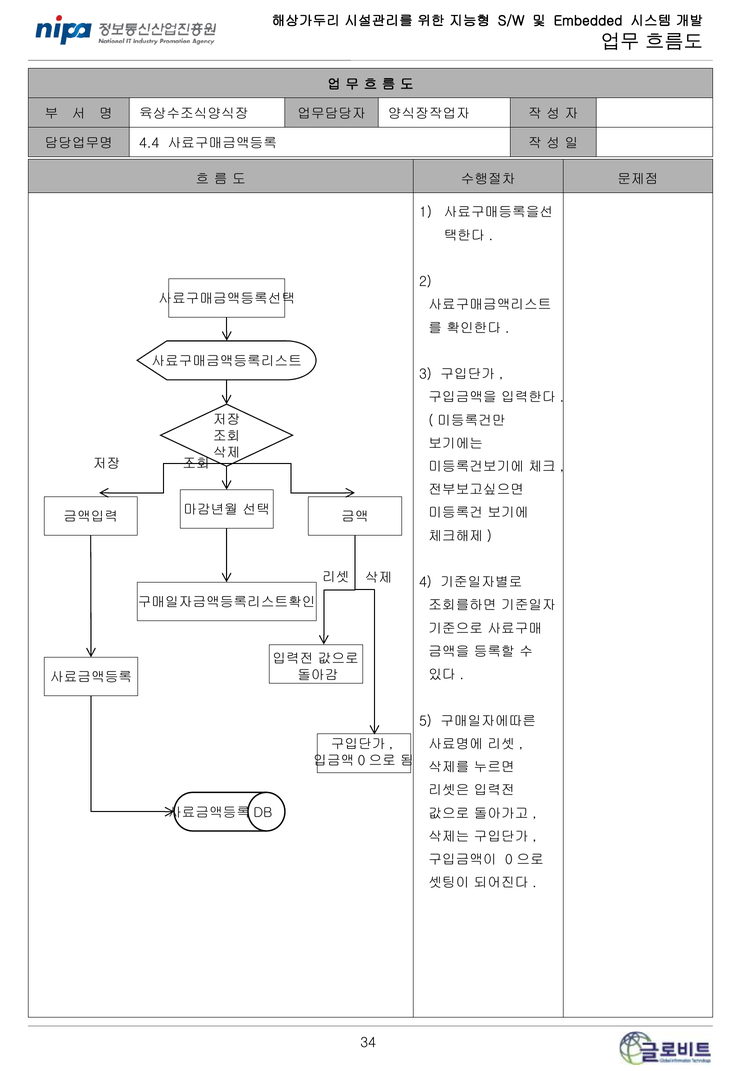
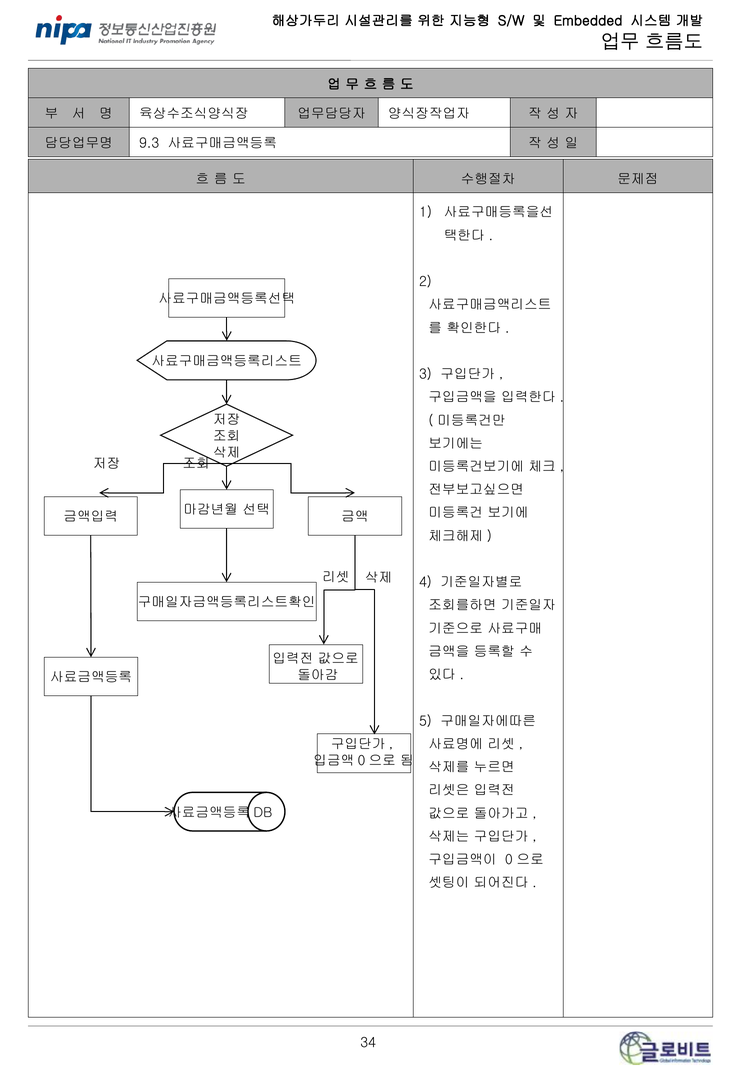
4.4: 4.4 -> 9.3 (149, 143)
